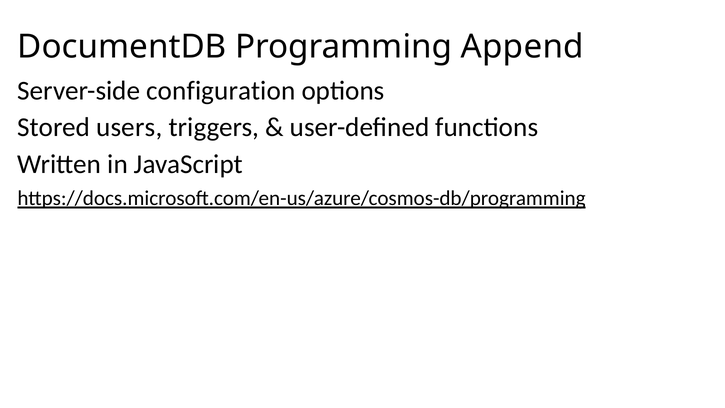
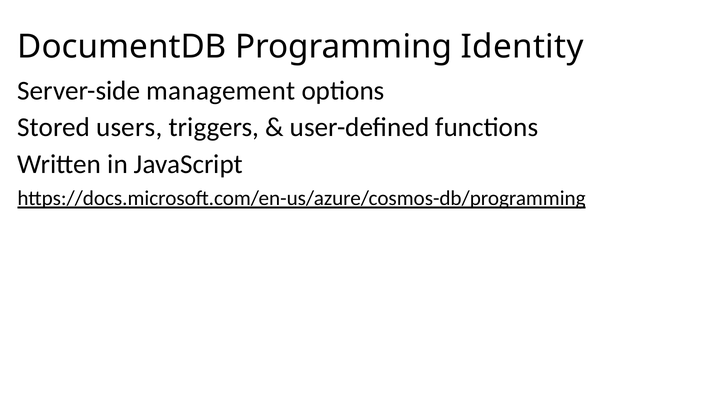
Append: Append -> Identity (522, 47)
configuration: configuration -> management (221, 90)
